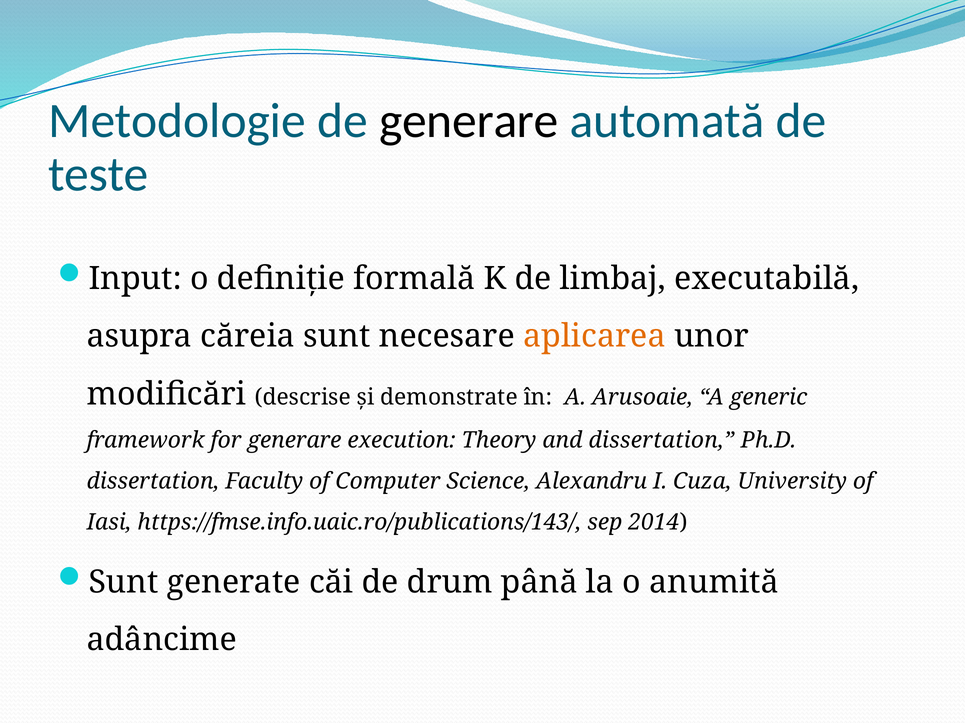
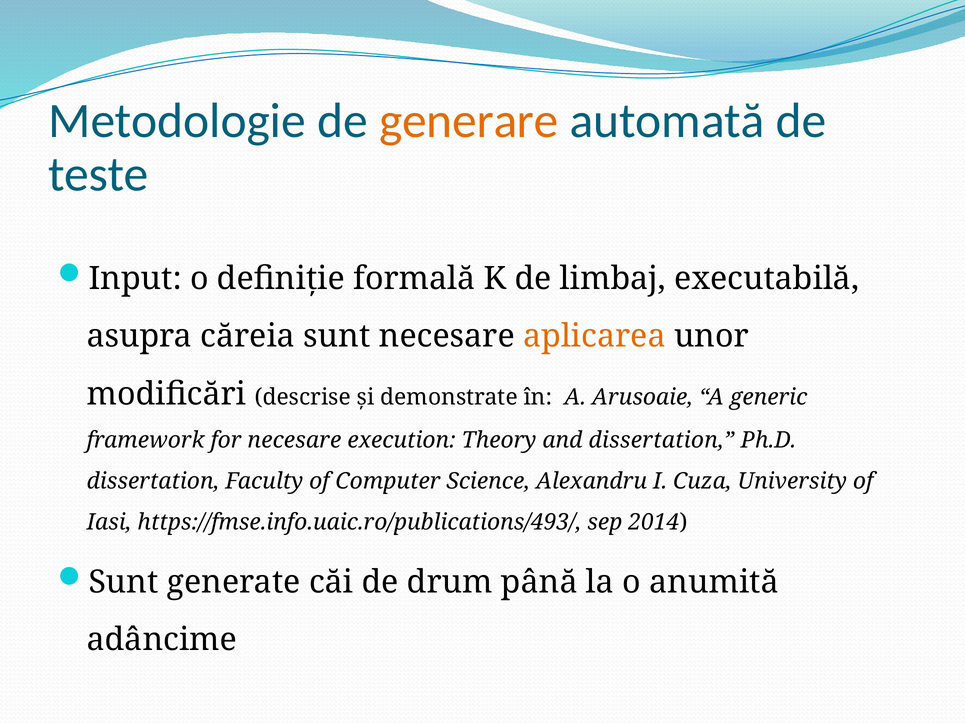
generare colour: black -> orange (469, 121)
for generare: generare -> necesare (294, 441)
https://fmse.info.uaic.ro/publications/143/: https://fmse.info.uaic.ro/publications/143/ -> https://fmse.info.uaic.ro/publications/493/ (359, 523)
